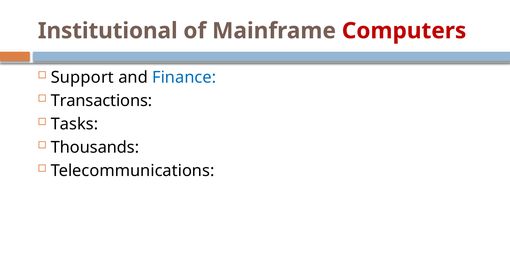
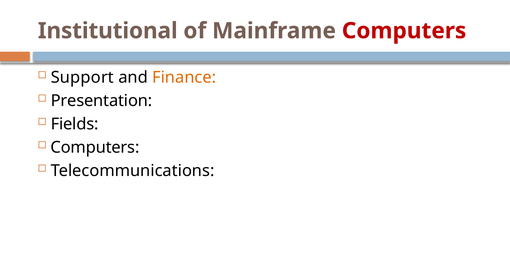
Finance colour: blue -> orange (184, 78)
Transactions: Transactions -> Presentation (102, 101)
Tasks: Tasks -> Fields (75, 124)
Thousands: Thousands -> Computers (95, 148)
